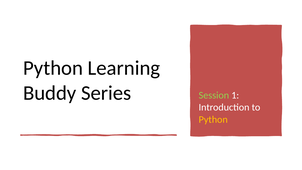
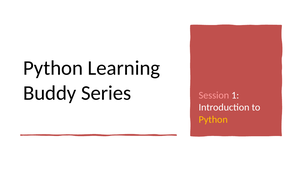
Session colour: light green -> pink (214, 95)
